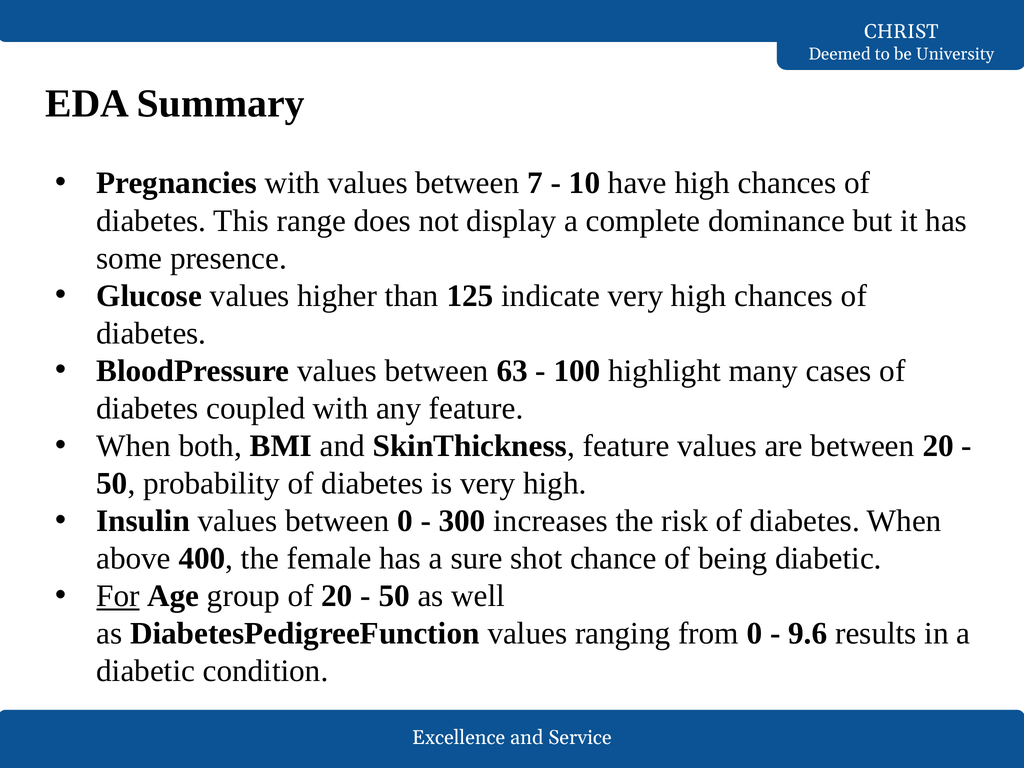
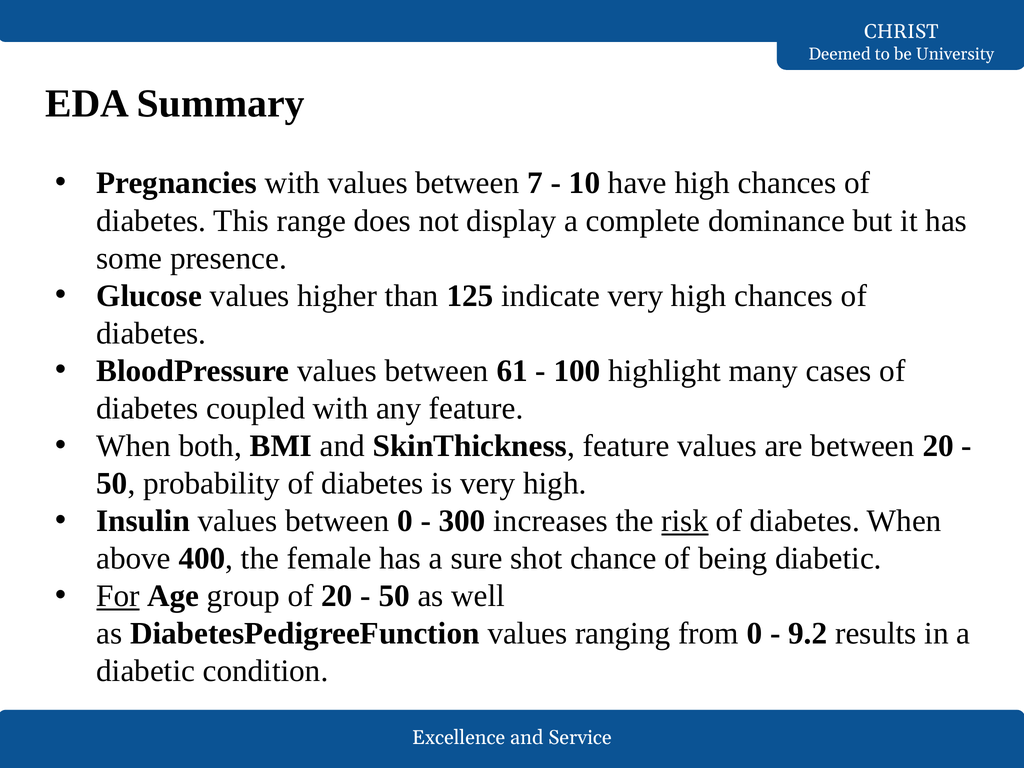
63: 63 -> 61 (512, 371)
risk underline: none -> present (685, 521)
9.6: 9.6 -> 9.2 (808, 634)
